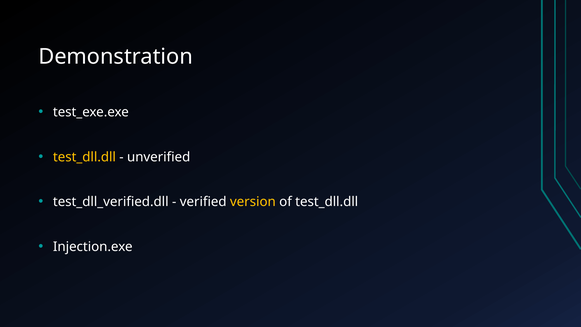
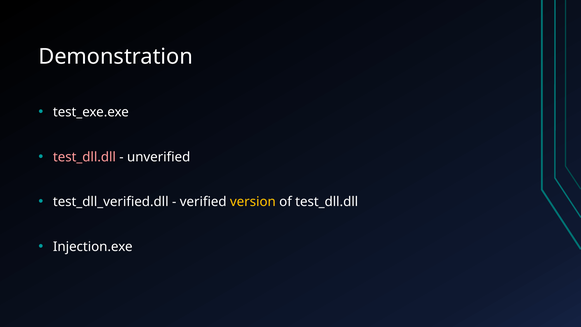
test_dll.dll colour: yellow -> pink (84, 157)
